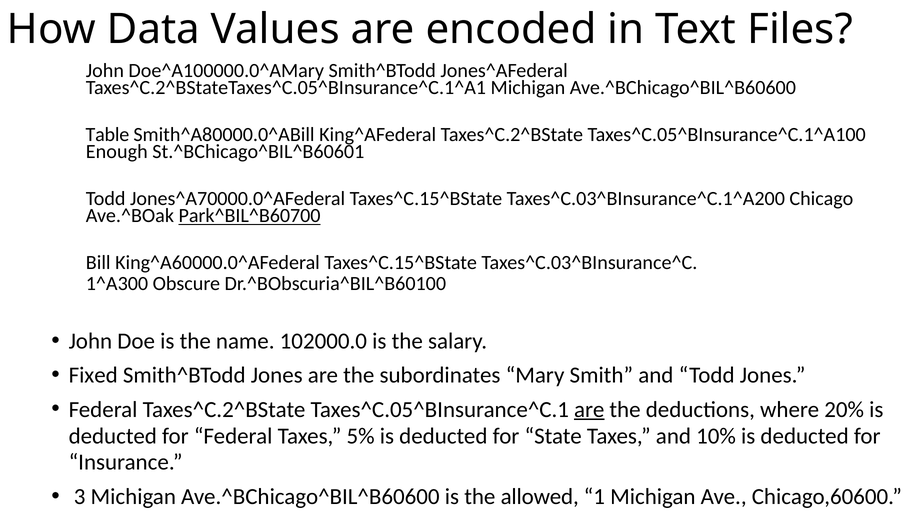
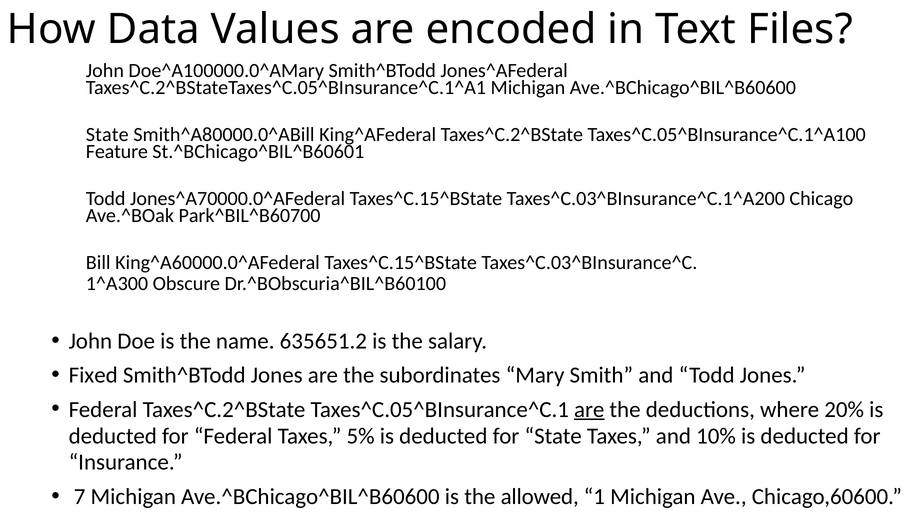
Table: Table -> State (107, 134)
Enough: Enough -> Feature (117, 152)
Park^BIL^B60700 underline: present -> none (250, 216)
102000.0: 102000.0 -> 635651.2 (323, 341)
3: 3 -> 7 (80, 496)
